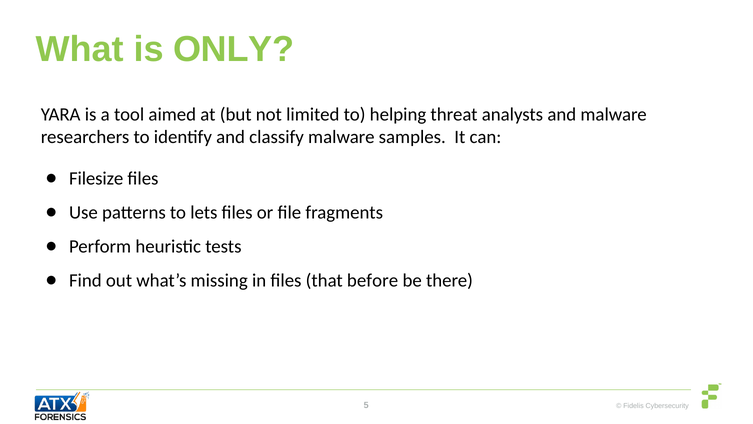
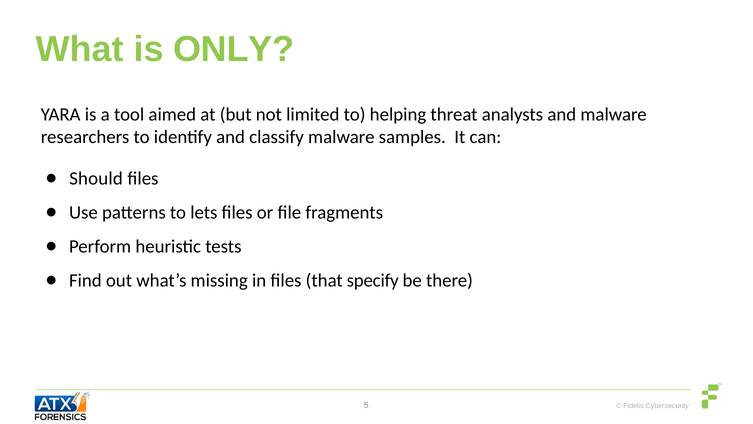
Filesize: Filesize -> Should (96, 179)
before: before -> specify (373, 280)
